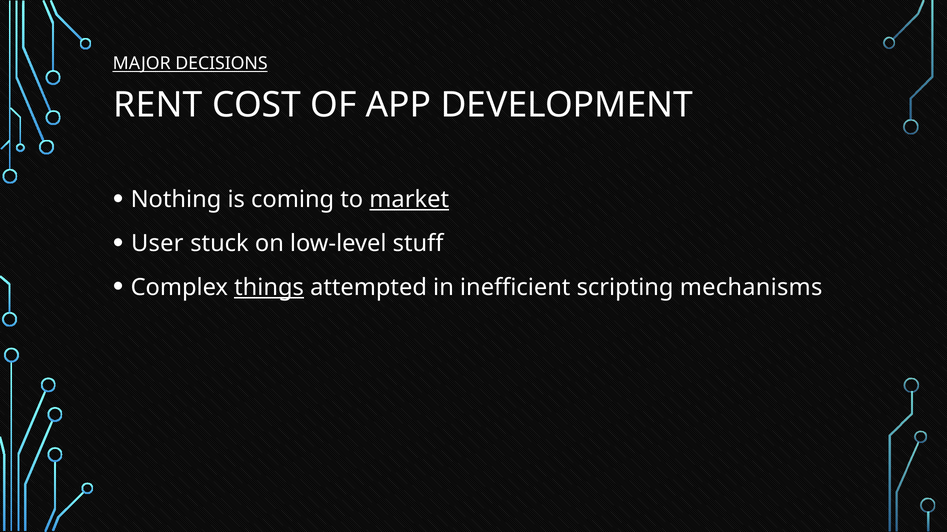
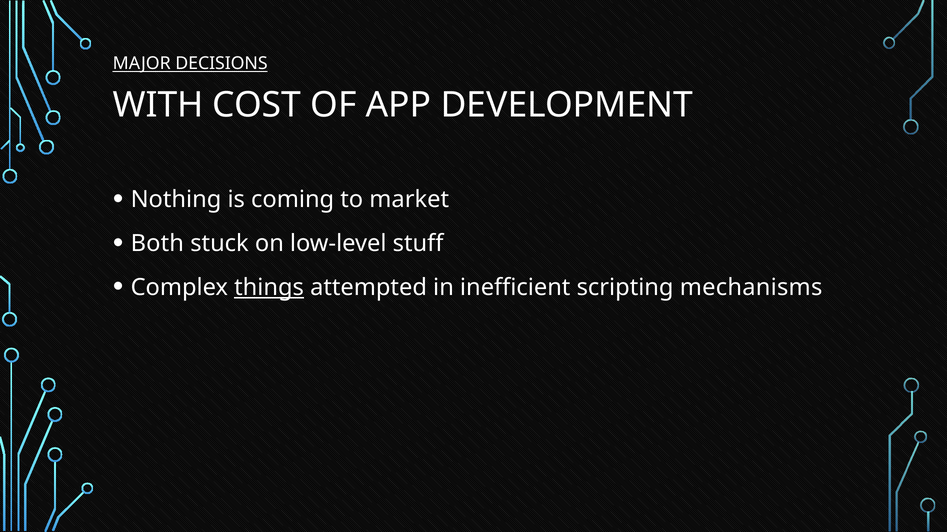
RENT: RENT -> WITH (158, 105)
market underline: present -> none (409, 200)
User: User -> Both (157, 244)
